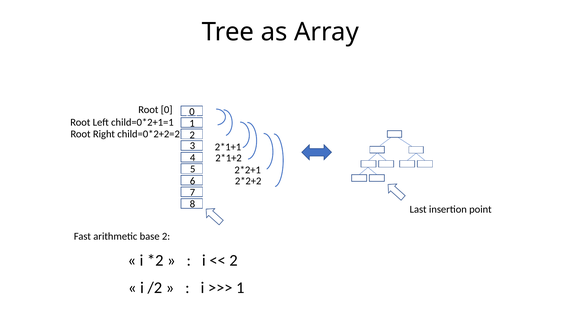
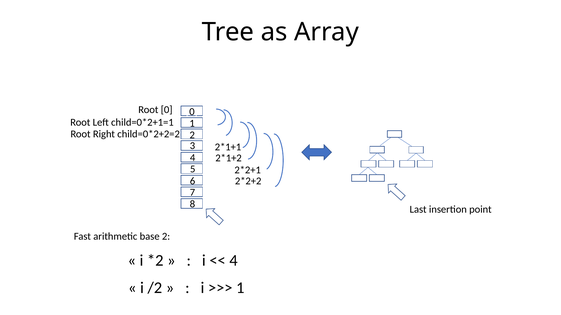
2: 2 -> 4 (234, 261)
